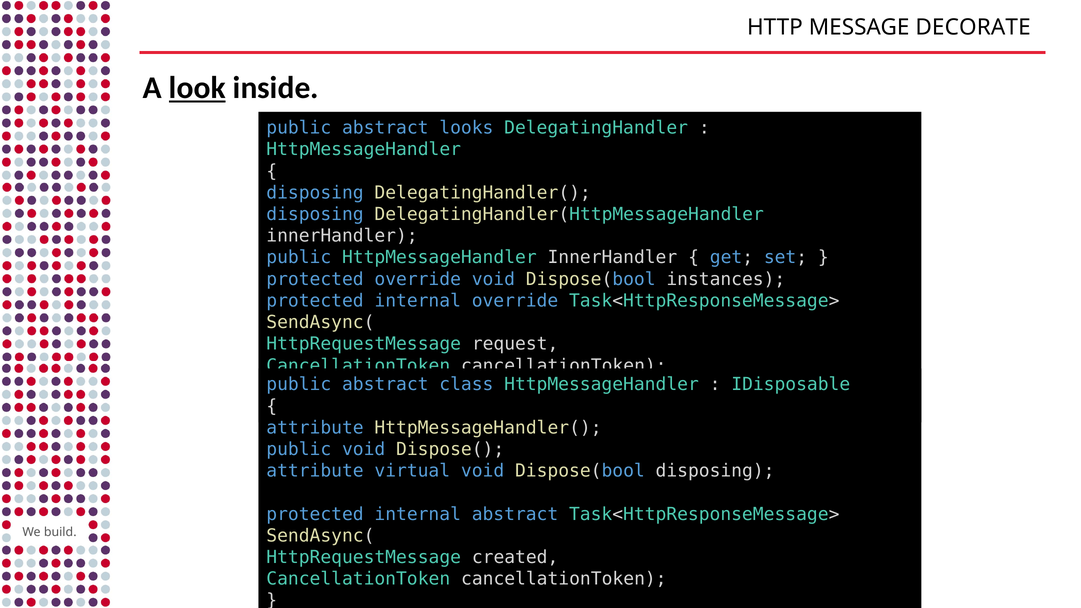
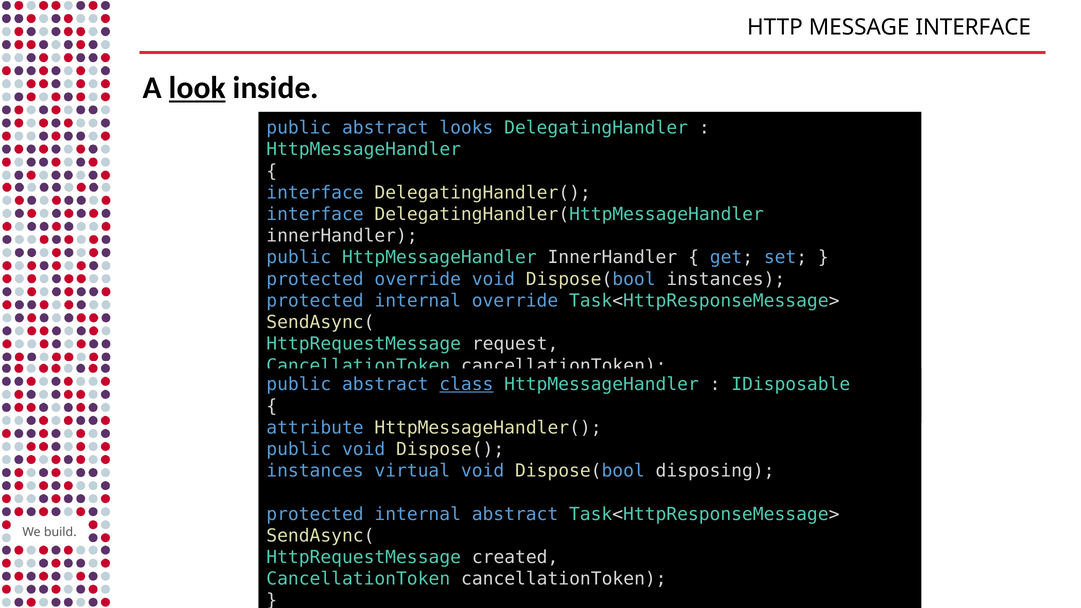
MESSAGE DECORATE: DECORATE -> INTERFACE (973, 27)
disposing: disposing -> interface (315, 193)
disposing: disposing -> interface (315, 214)
class underline: none -> present (466, 384)
attribute: attribute -> instances (315, 471)
